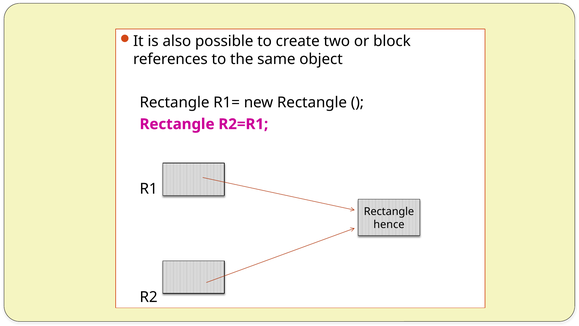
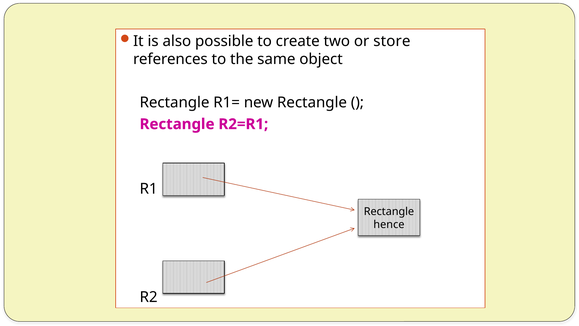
block: block -> store (392, 41)
